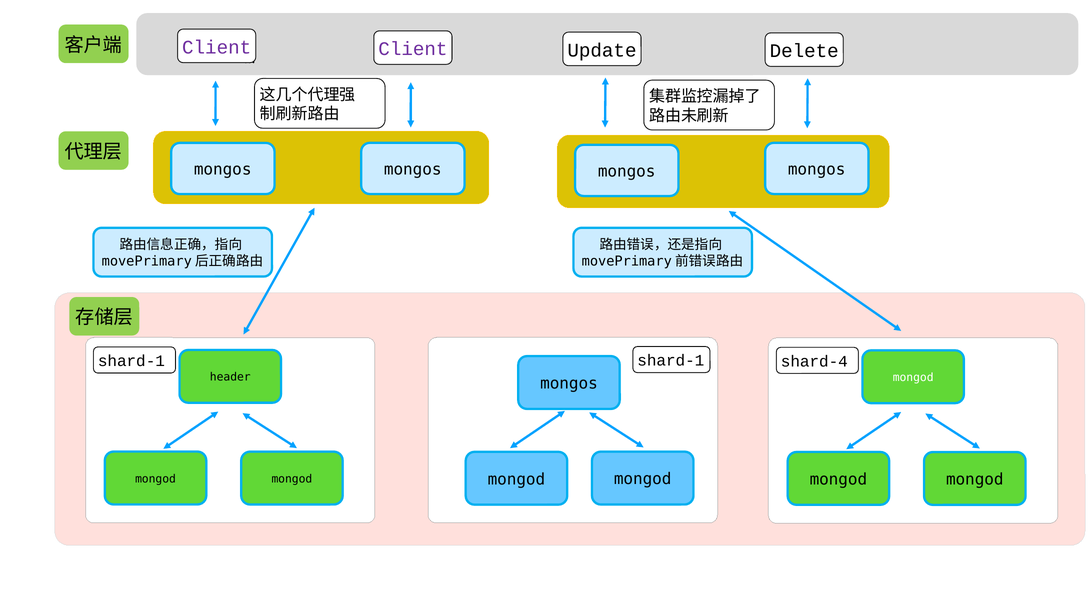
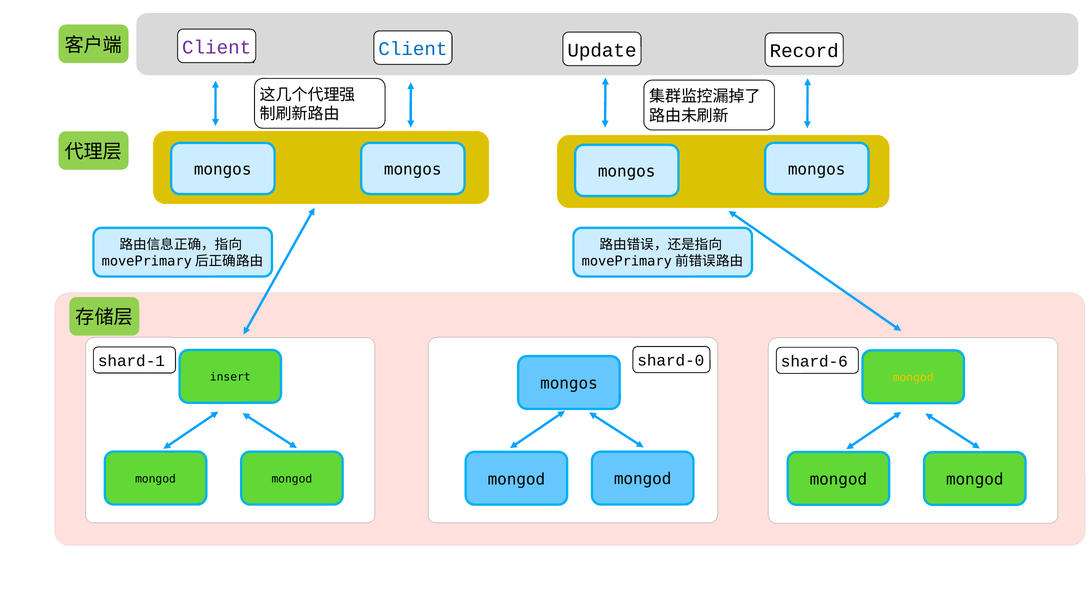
Client colour: purple -> blue (413, 49)
Delete: Delete -> Record (804, 51)
shard-1 shard-1: shard-1 -> shard-0 (671, 360)
shard-4: shard-4 -> shard-6 (814, 361)
header: header -> insert (230, 377)
mongod colour: white -> yellow (913, 377)
